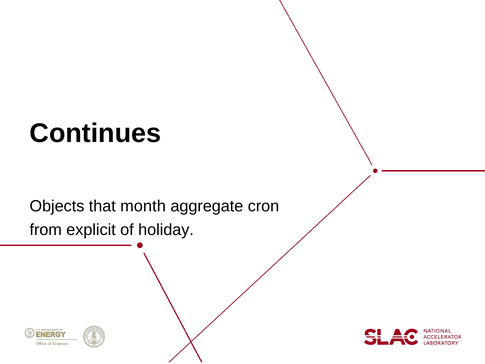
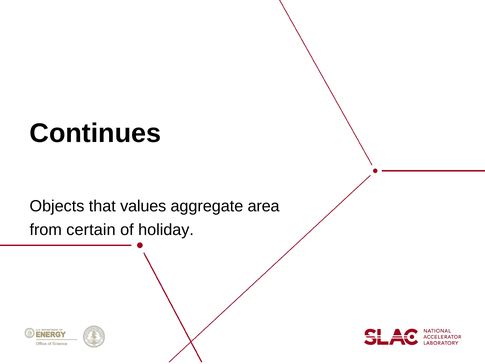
month: month -> values (143, 206)
cron: cron -> area (264, 206)
explicit: explicit -> certain (91, 230)
